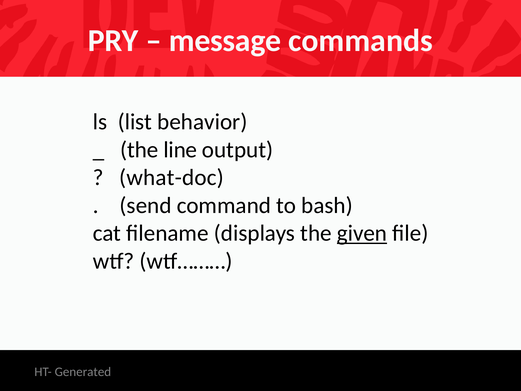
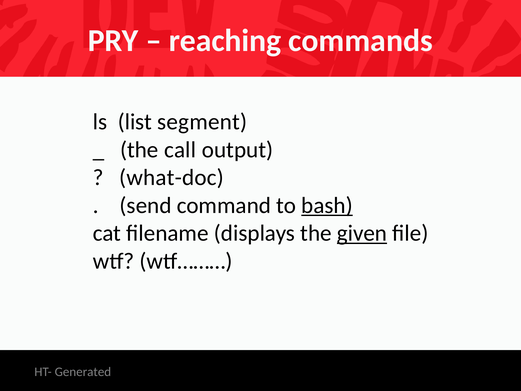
message: message -> reaching (225, 41)
behavior: behavior -> segment (202, 122)
line: line -> call (180, 150)
bash underline: none -> present (327, 205)
